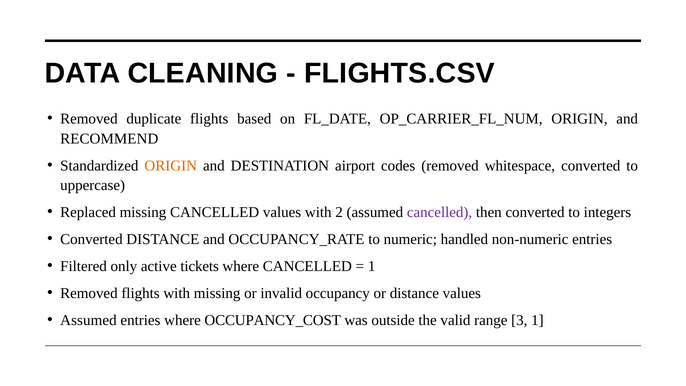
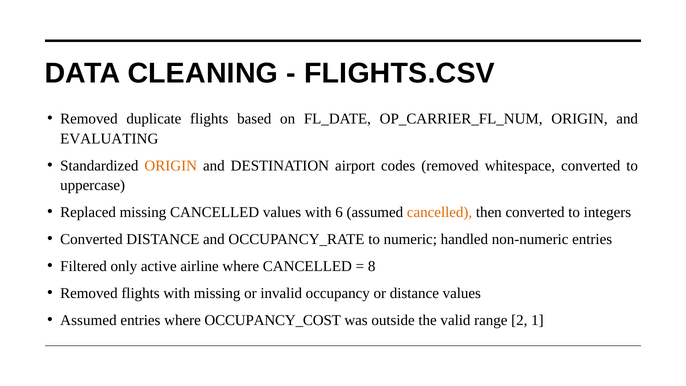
RECOMMEND: RECOMMEND -> EVALUATING (109, 139)
2: 2 -> 6 (339, 212)
cancelled colour: purple -> orange (440, 212)
tickets: tickets -> airline (200, 266)
1: 1 -> 8 (372, 266)
3: 3 -> 2 (519, 320)
